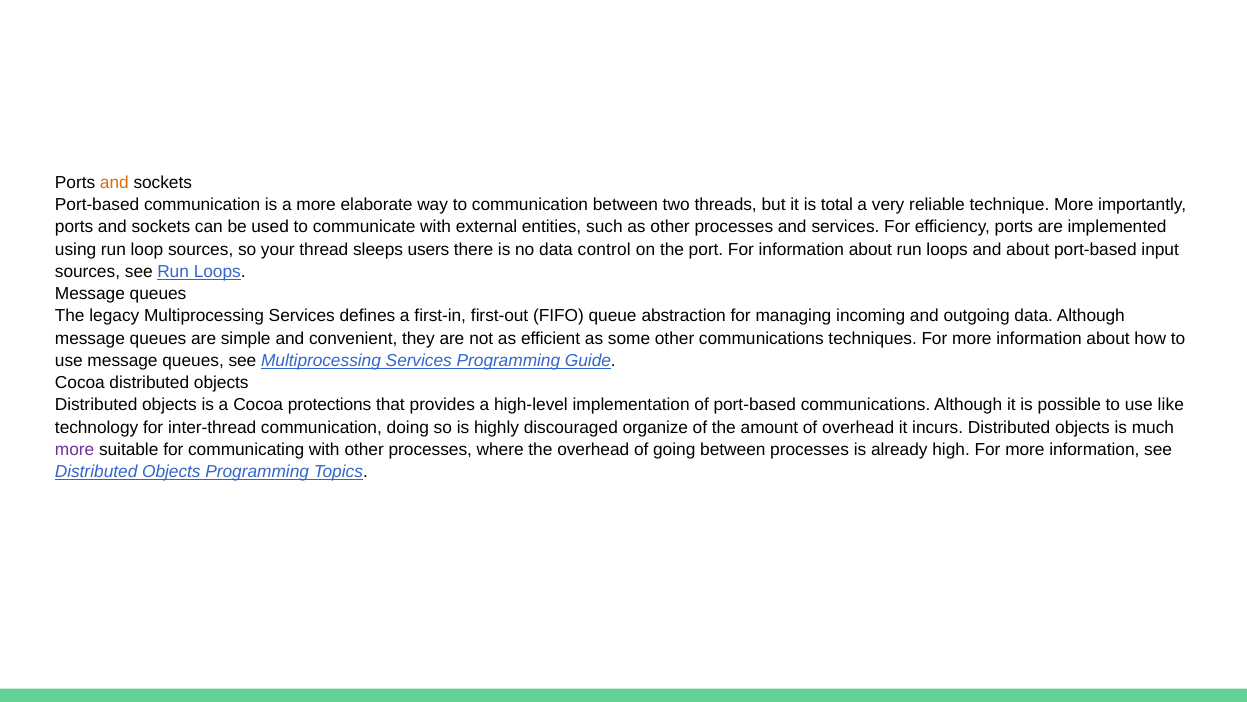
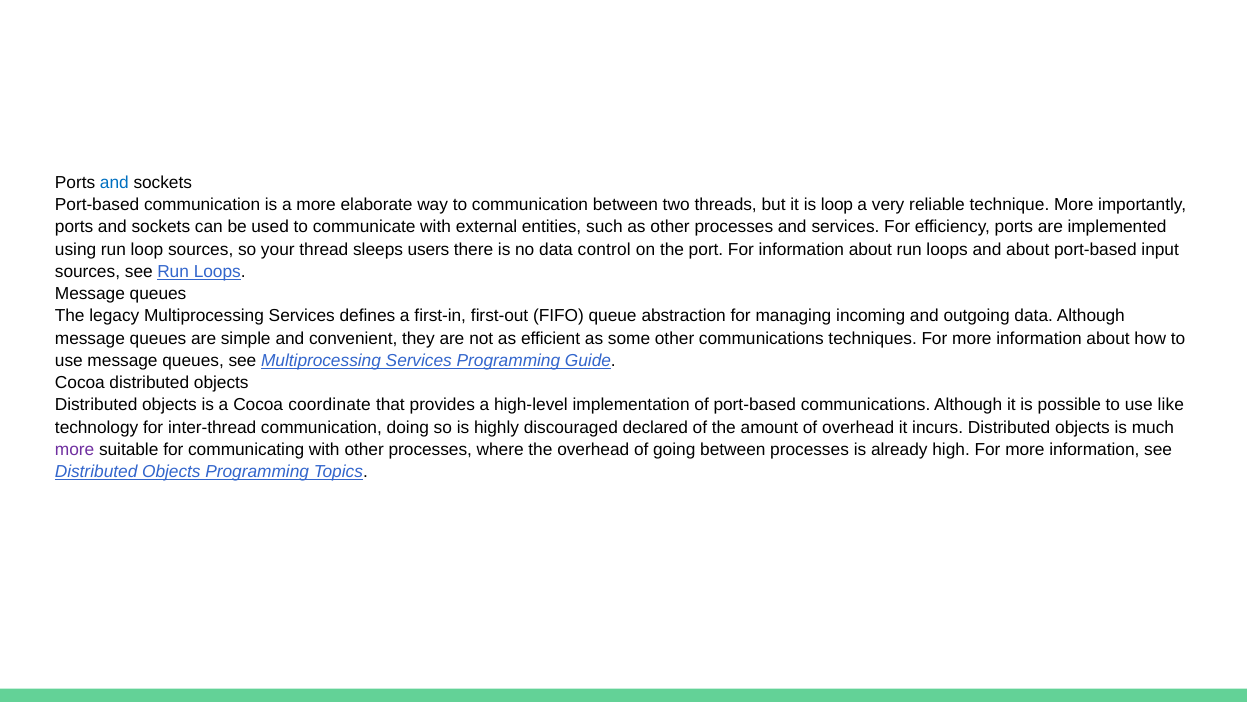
and colour: orange -> blue (114, 182)
is total: total -> loop (837, 205)
protections: protections -> coordinate (329, 405)
organize: organize -> declared (655, 427)
